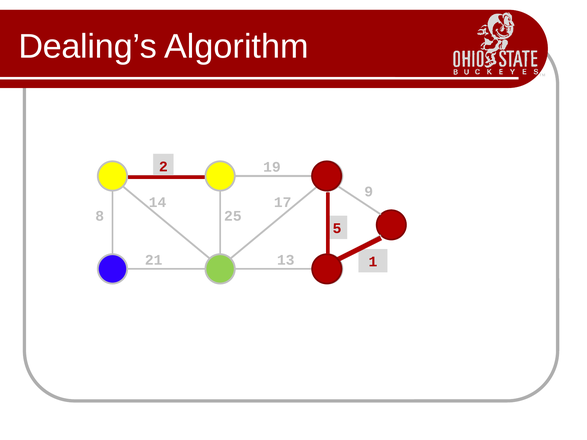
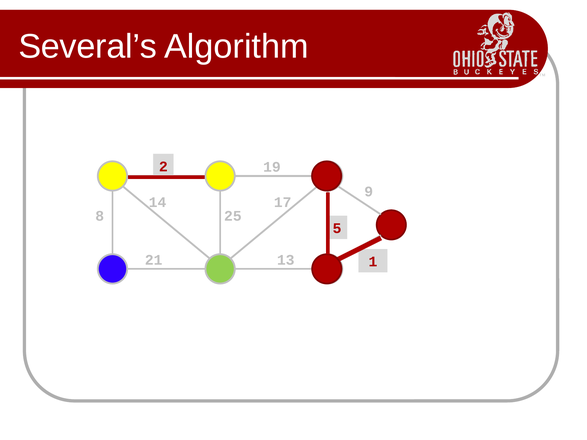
Dealing’s: Dealing’s -> Several’s (88, 46)
